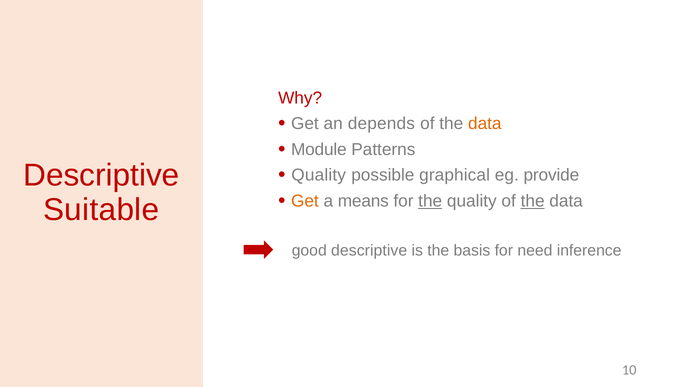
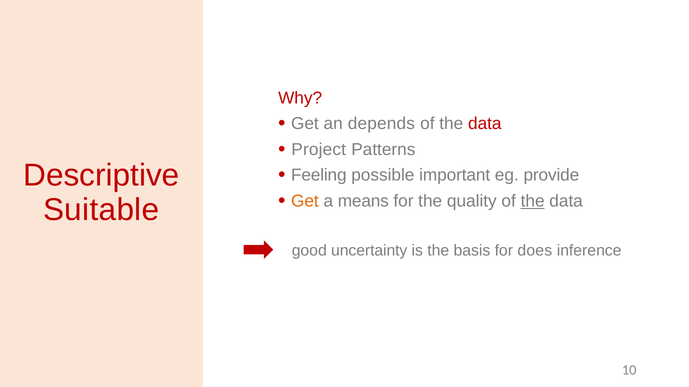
data colour: orange -> red (485, 124)
Module: Module -> Project (319, 150)
Quality: Quality -> Feeling (319, 175)
graphical: graphical -> important (455, 175)
the underline: present -> none (430, 201)
good descriptive: descriptive -> uncertainty (369, 251)
need: need -> does (535, 251)
